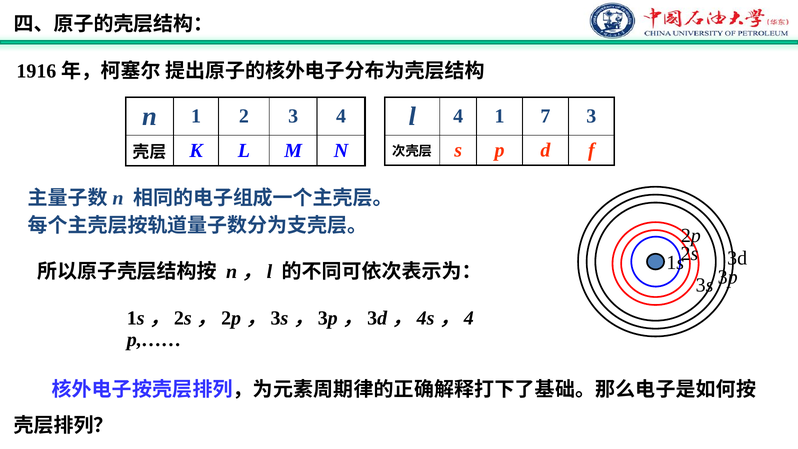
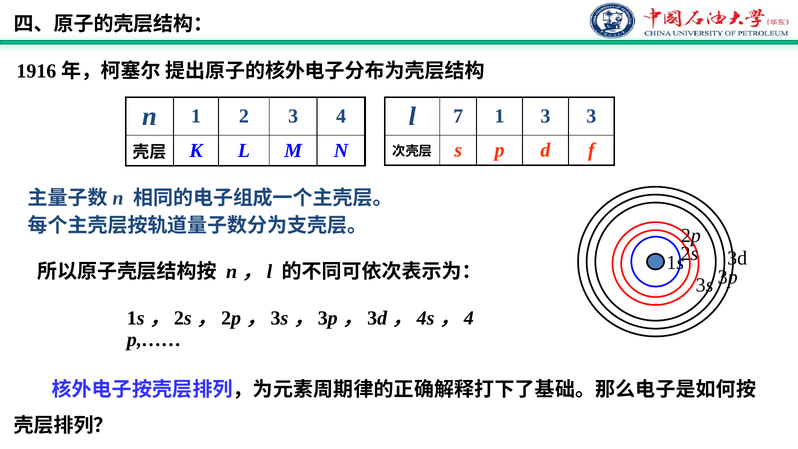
l 4: 4 -> 7 (458, 116)
1 7: 7 -> 3 (545, 116)
